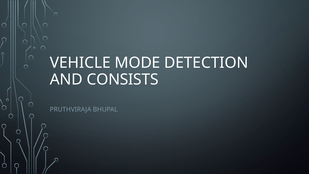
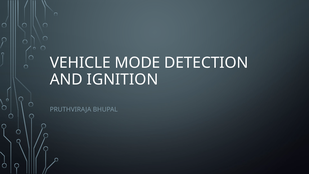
CONSISTS: CONSISTS -> IGNITION (123, 79)
